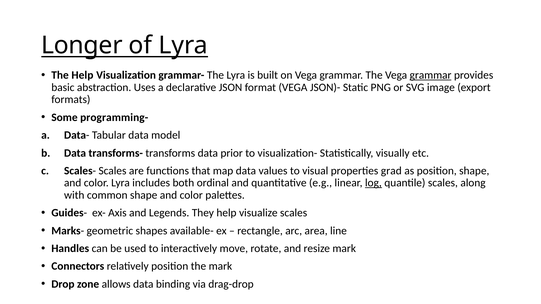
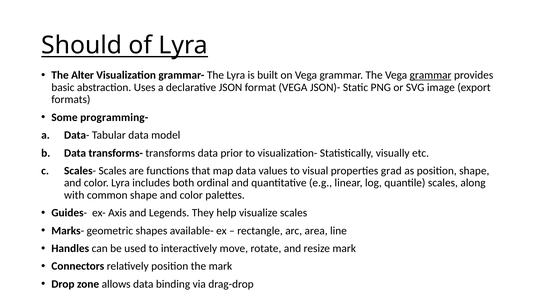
Longer: Longer -> Should (82, 45)
The Help: Help -> Alter (83, 75)
log underline: present -> none (373, 183)
